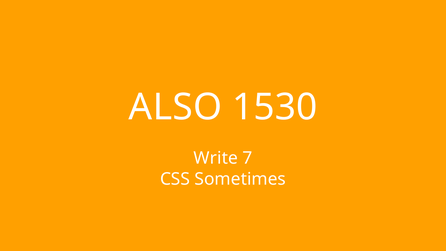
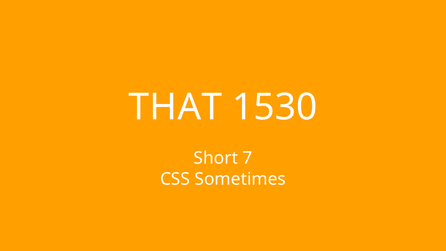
ALSO: ALSO -> THAT (175, 107)
Write: Write -> Short (216, 158)
